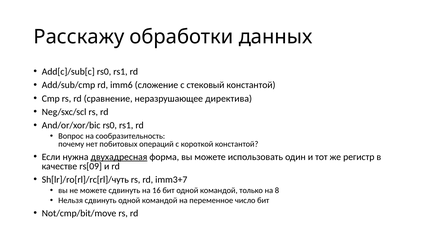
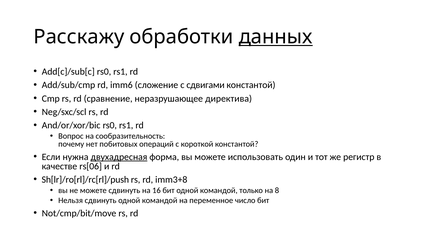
данных underline: none -> present (276, 37)
стековый: стековый -> сдвигами (206, 85)
rs[09: rs[09 -> rs[06 (91, 167)
Sh[lr]/ro[rl]/rc[rl]/чуть: Sh[lr]/ro[rl]/rc[rl]/чуть -> Sh[lr]/ro[rl]/rc[rl]/push (85, 180)
imm3+7: imm3+7 -> imm3+8 (171, 180)
